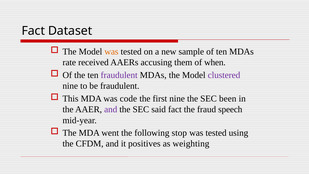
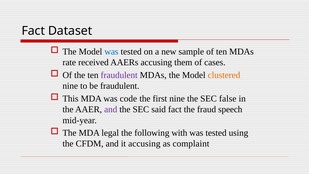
was colour: orange -> blue (111, 52)
when: when -> cases (215, 62)
clustered colour: purple -> orange (224, 75)
been: been -> false (228, 99)
went: went -> legal (110, 133)
stop: stop -> with (179, 133)
it positives: positives -> accusing (144, 144)
weighting: weighting -> complaint (191, 144)
